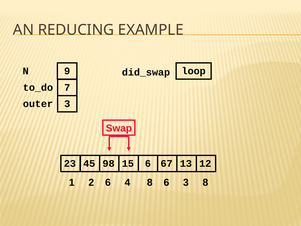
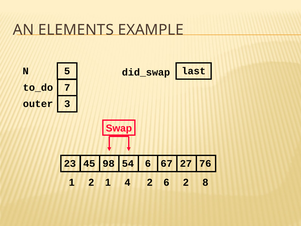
REDUCING: REDUCING -> ELEMENTS (76, 30)
9: 9 -> 5 (67, 71)
loop: loop -> last (194, 71)
15: 15 -> 54 (128, 163)
13: 13 -> 27 (186, 163)
12: 12 -> 76 (205, 163)
2 6: 6 -> 1 (108, 182)
4 8: 8 -> 2 (150, 182)
6 3: 3 -> 2 (186, 182)
